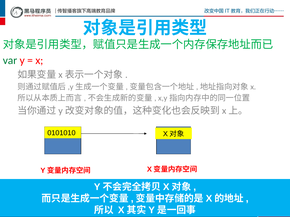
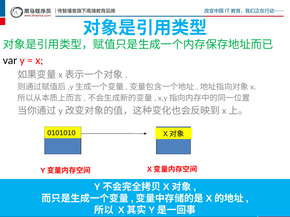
var colour: green -> black (10, 61)
